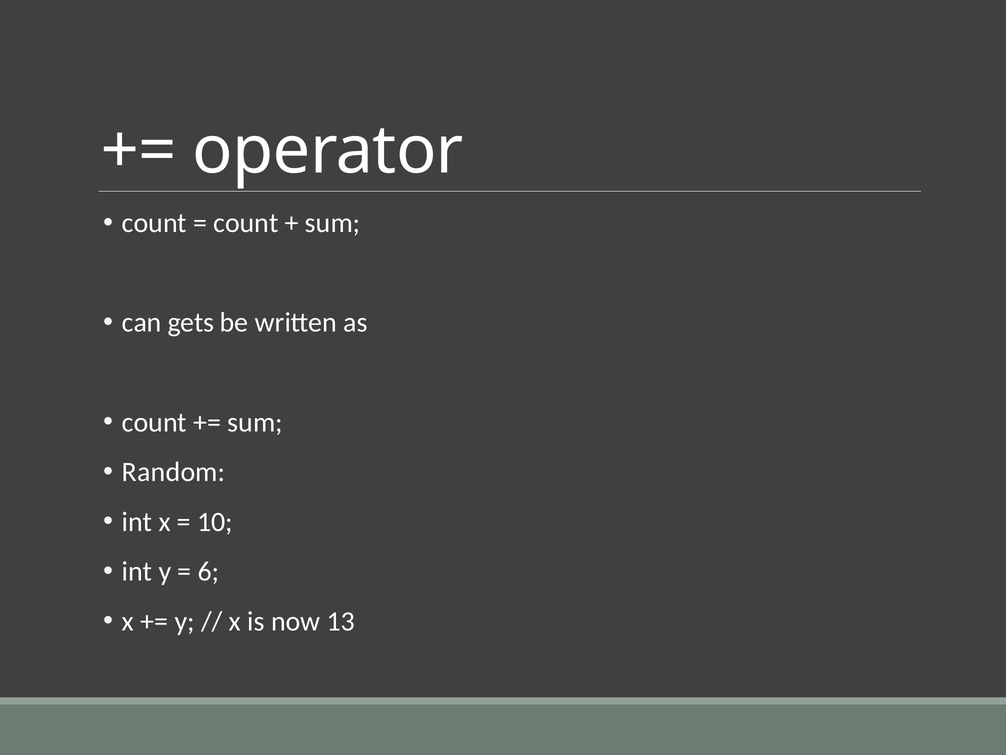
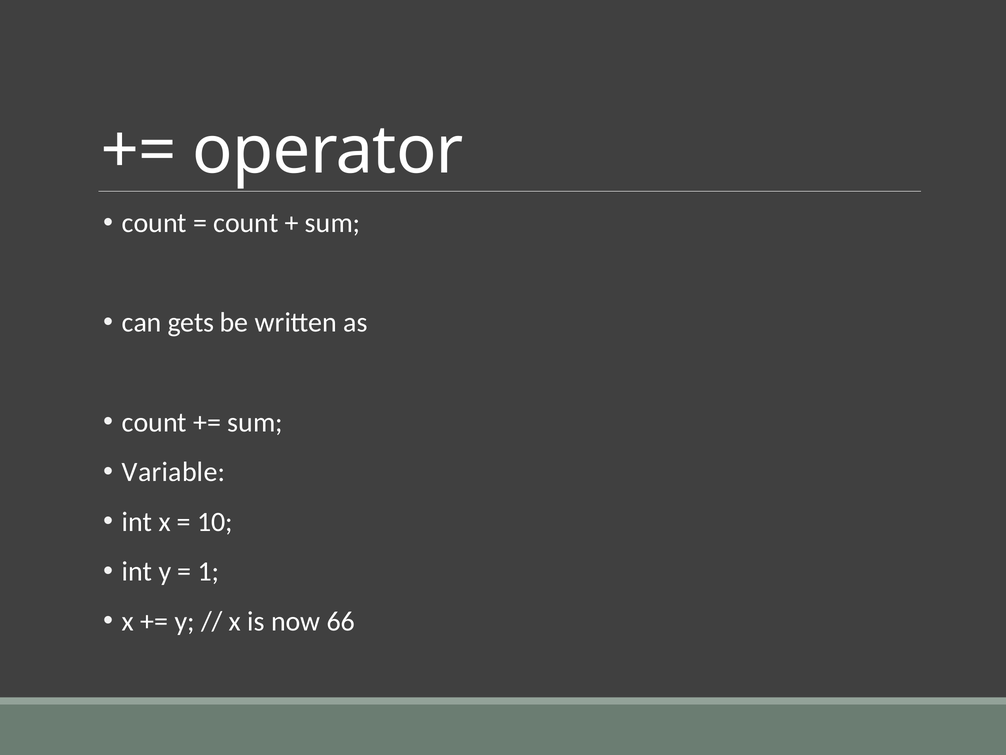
Random: Random -> Variable (174, 472)
6: 6 -> 1 (208, 571)
13: 13 -> 66 (341, 621)
